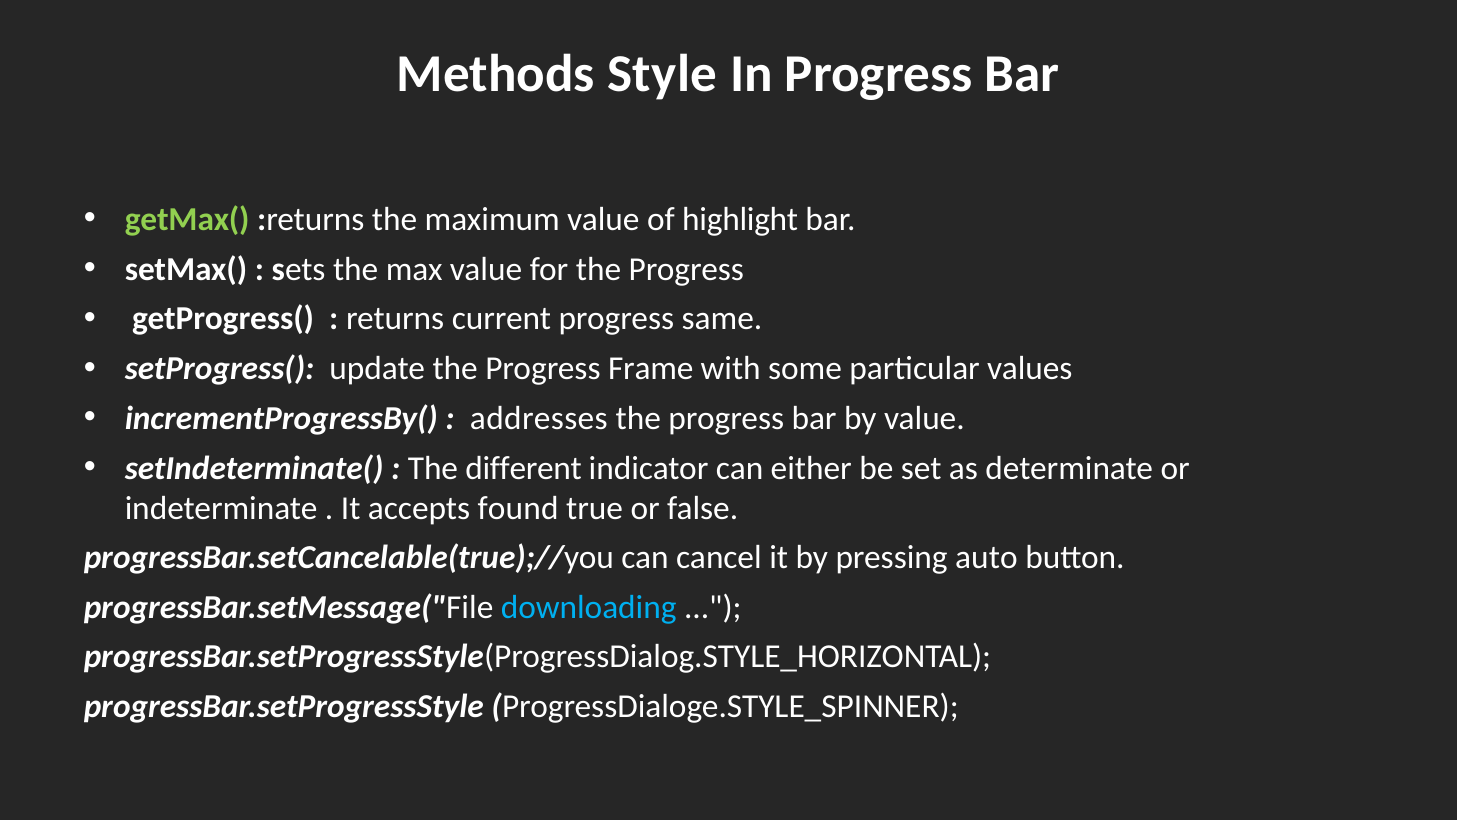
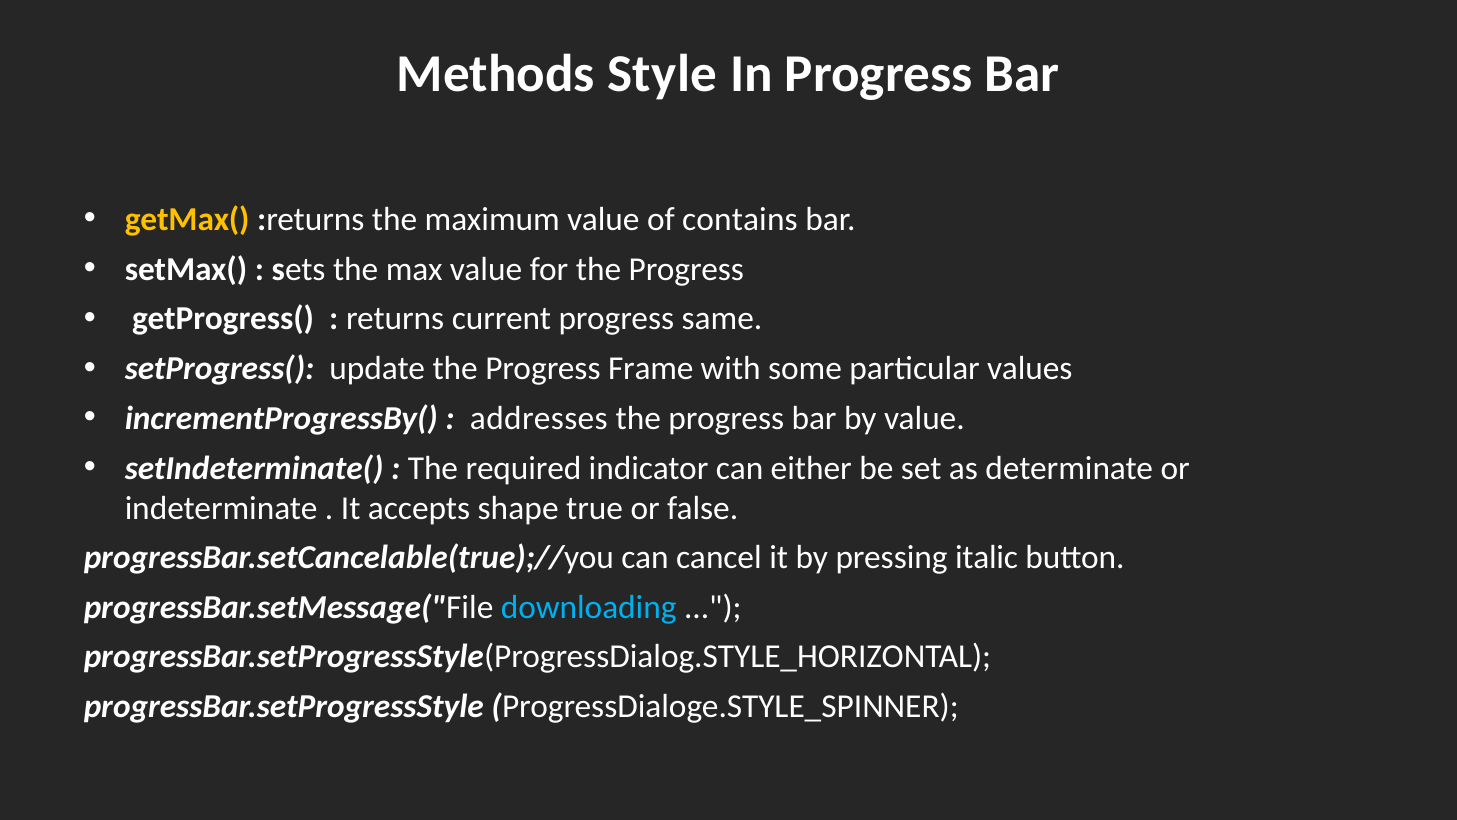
getMax( colour: light green -> yellow (187, 219)
highlight: highlight -> contains (740, 219)
different: different -> required (523, 468)
found: found -> shape (518, 508)
auto: auto -> italic (987, 557)
